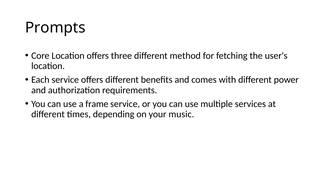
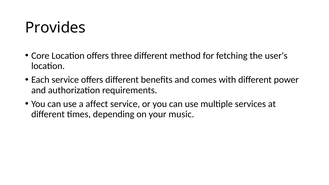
Prompts: Prompts -> Provides (55, 28)
frame: frame -> affect (97, 104)
